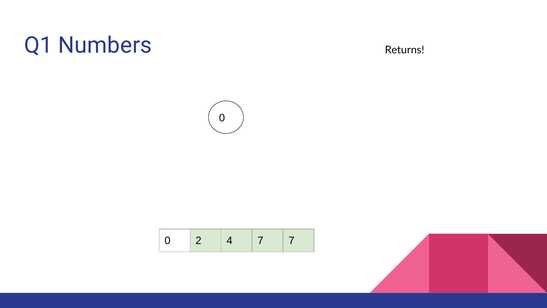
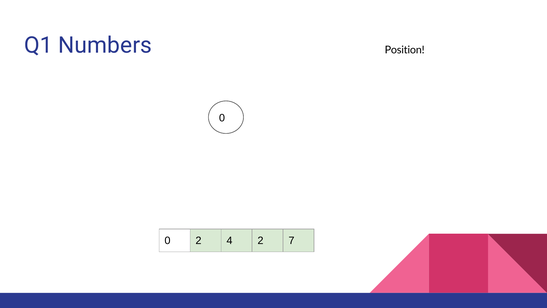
Returns: Returns -> Position (405, 50)
4 7: 7 -> 2 (260, 240)
